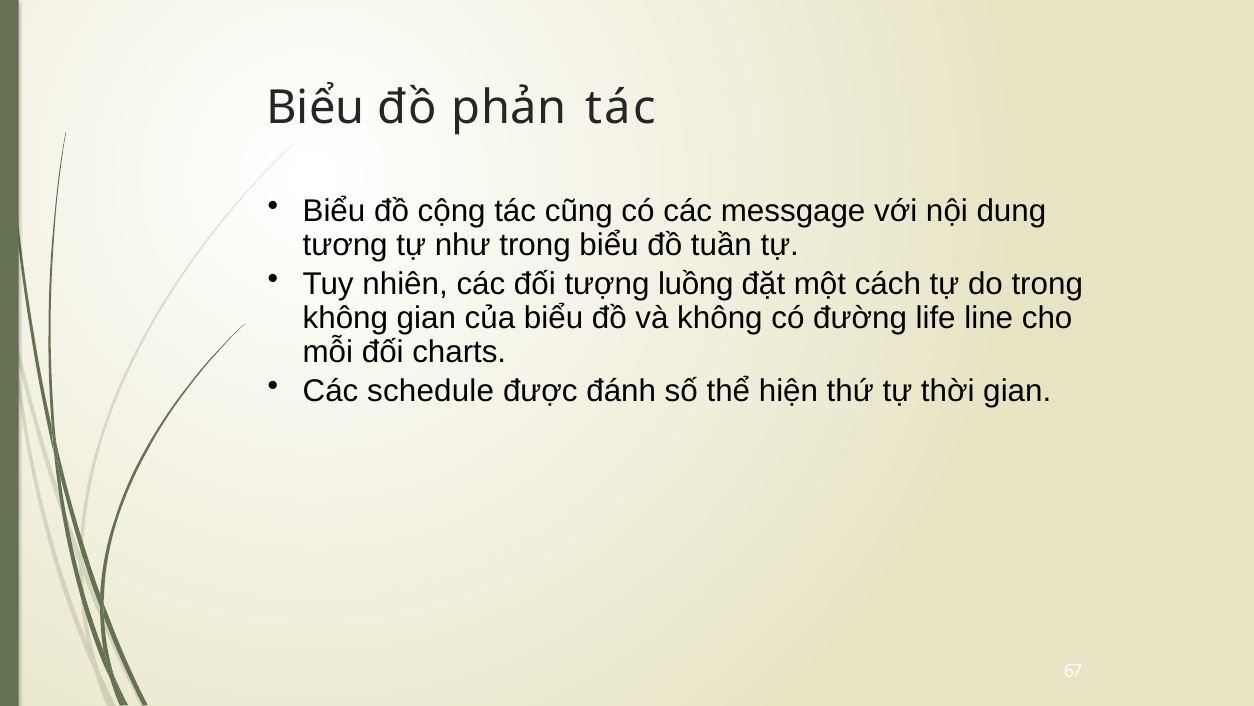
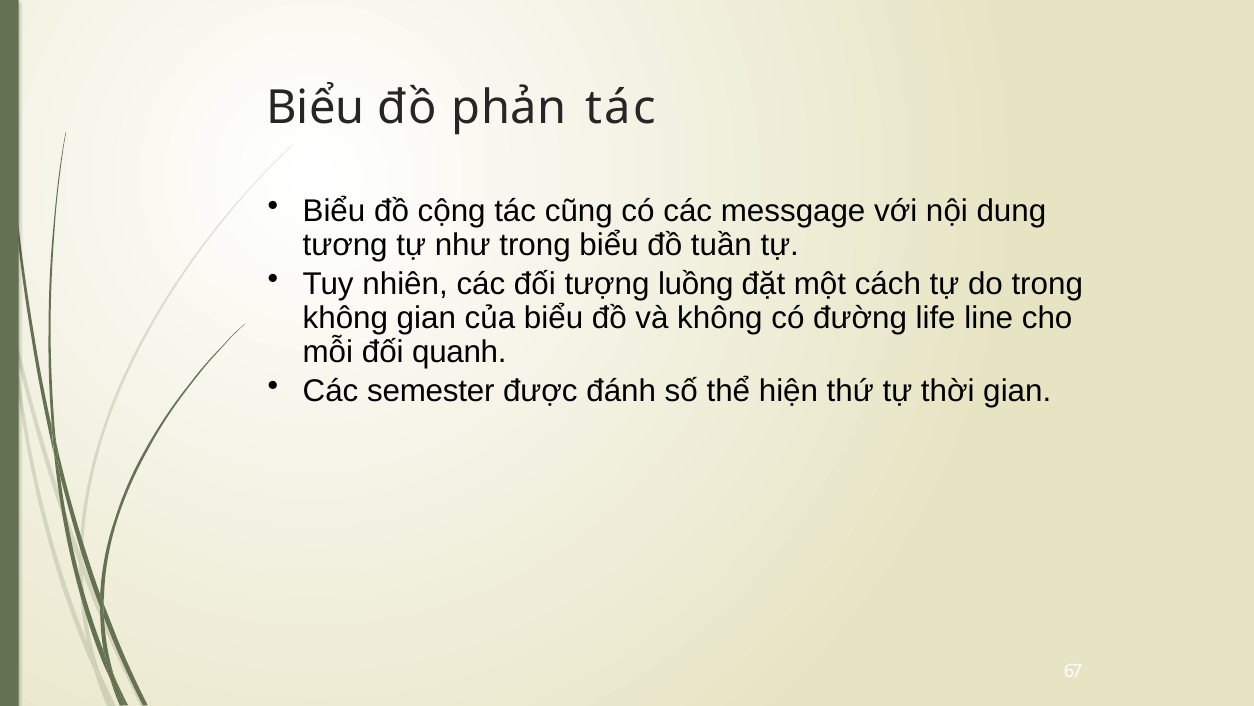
charts: charts -> quanh (459, 352)
schedule: schedule -> semester (431, 391)
